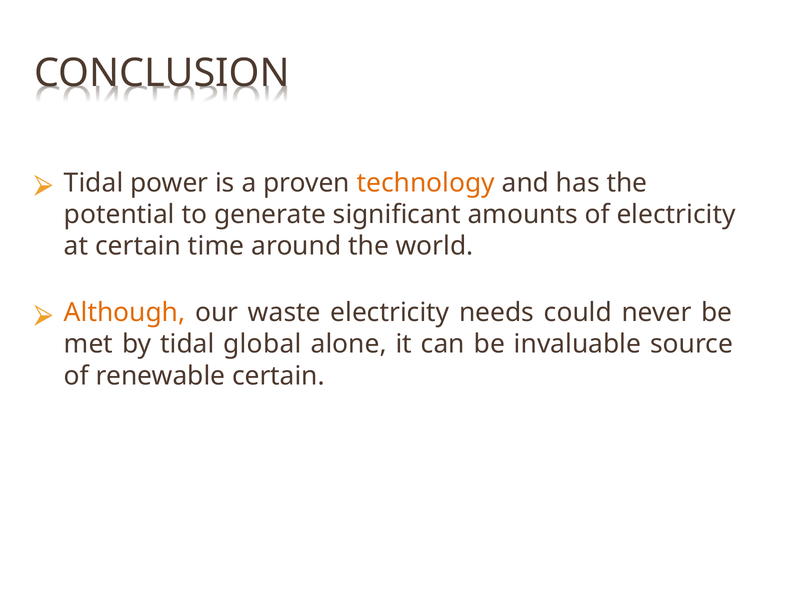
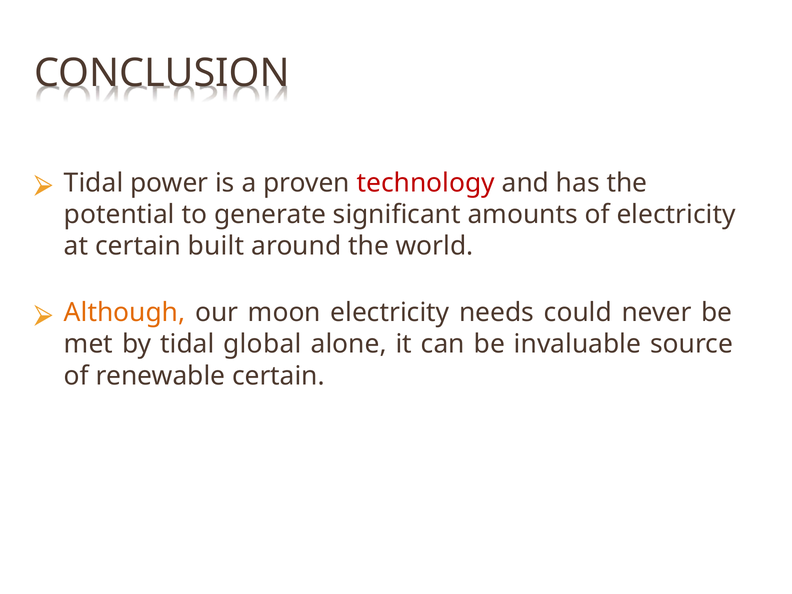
technology colour: orange -> red (426, 183)
time: time -> built (216, 246)
waste: waste -> moon (284, 313)
